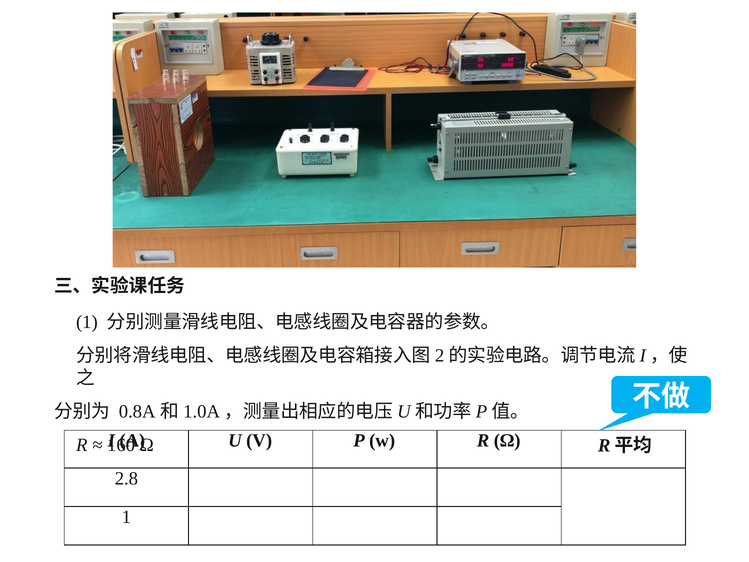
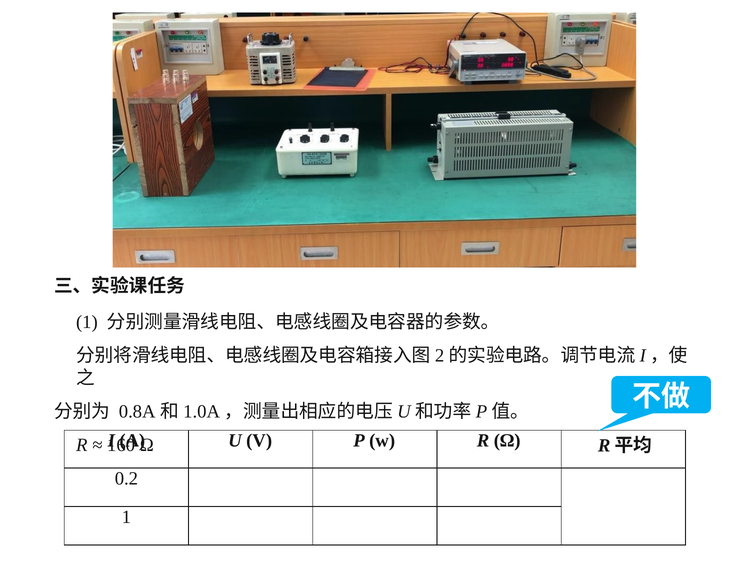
2.8: 2.8 -> 0.2 (126, 479)
